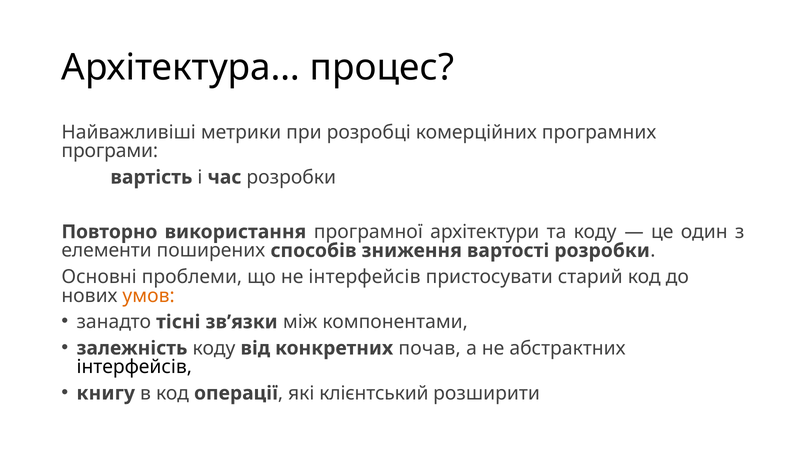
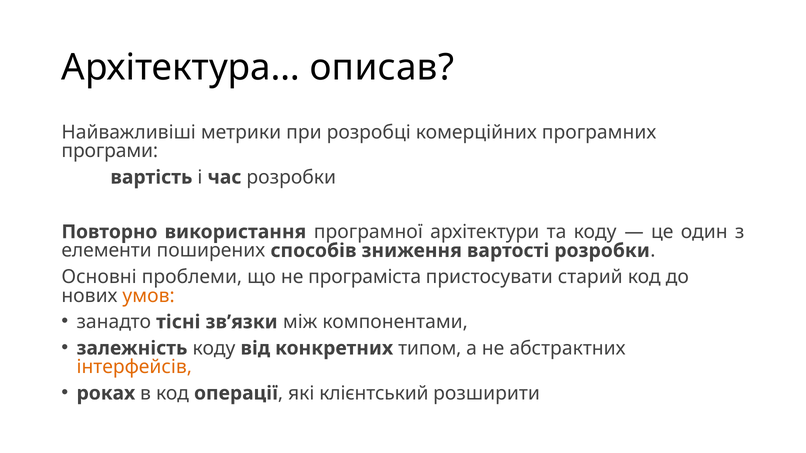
процес: процес -> описав (382, 68)
не інтерфейсів: інтерфейсів -> програміста (365, 277)
почав: почав -> типом (430, 348)
інтерфейсів colour: black -> orange (134, 367)
книгу: книгу -> роках (106, 394)
